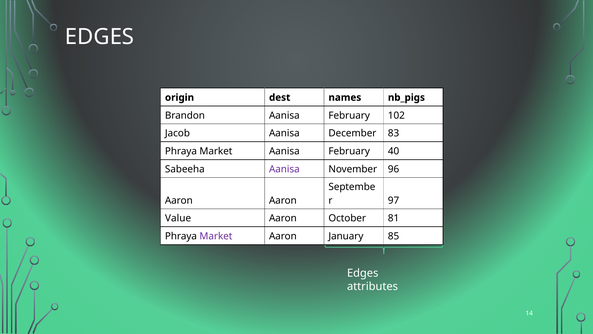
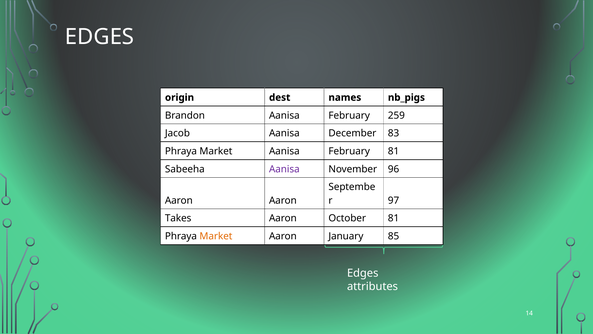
102: 102 -> 259 (396, 115)
February 40: 40 -> 81 (394, 151)
Value: Value -> Takes (178, 218)
Market colour: purple -> orange (216, 236)
